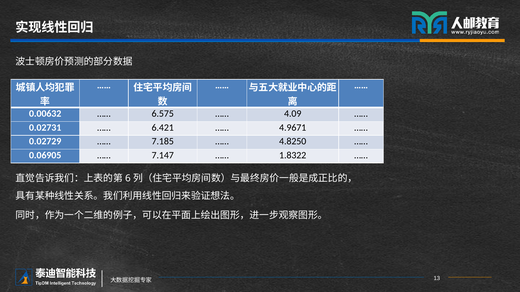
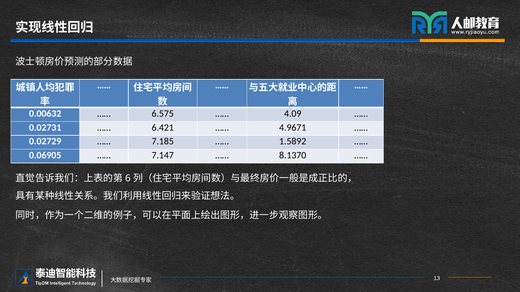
4.8250: 4.8250 -> 1.5892 (293, 142)
1.8322: 1.8322 -> 8.1370 (293, 156)
